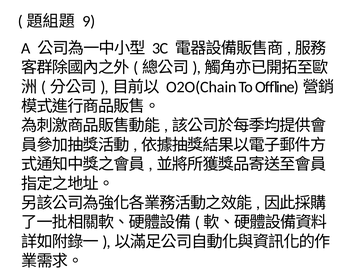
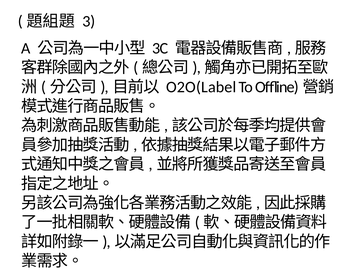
9: 9 -> 3 (89, 21)
O2O(Chain: O2O(Chain -> O2O(Label (201, 87)
